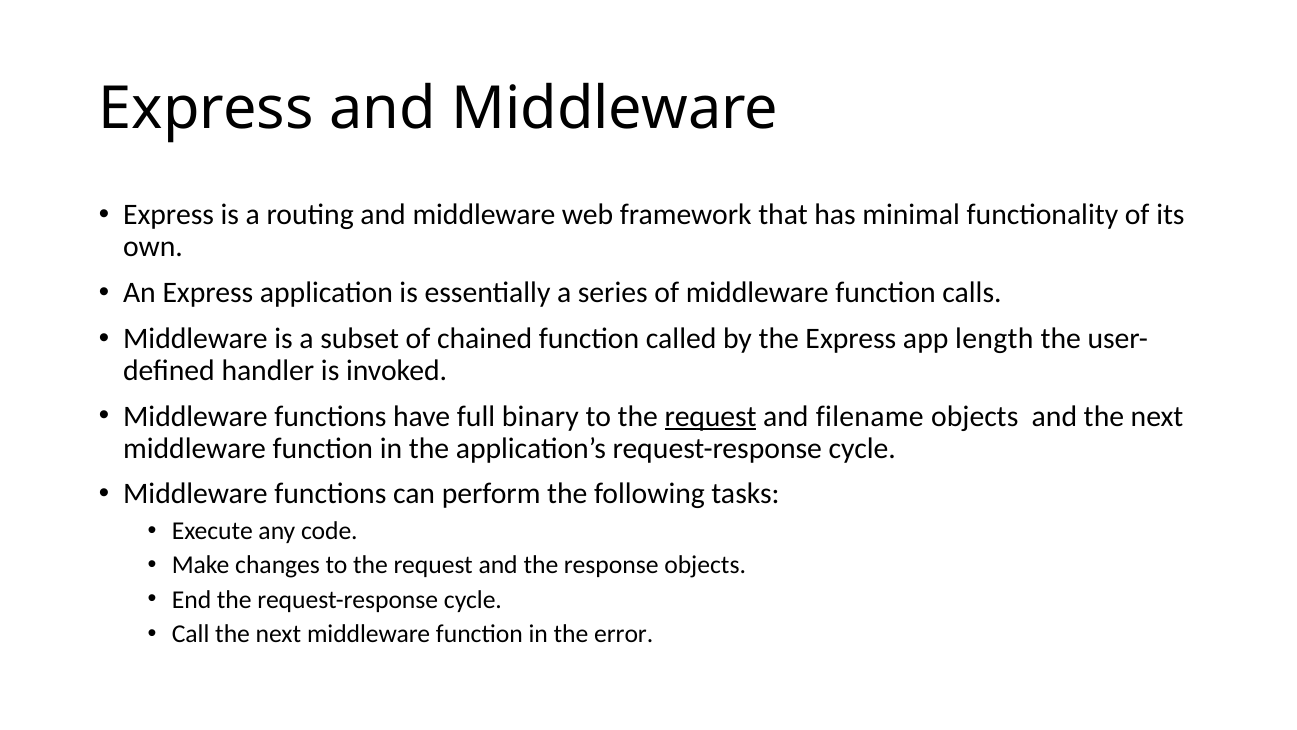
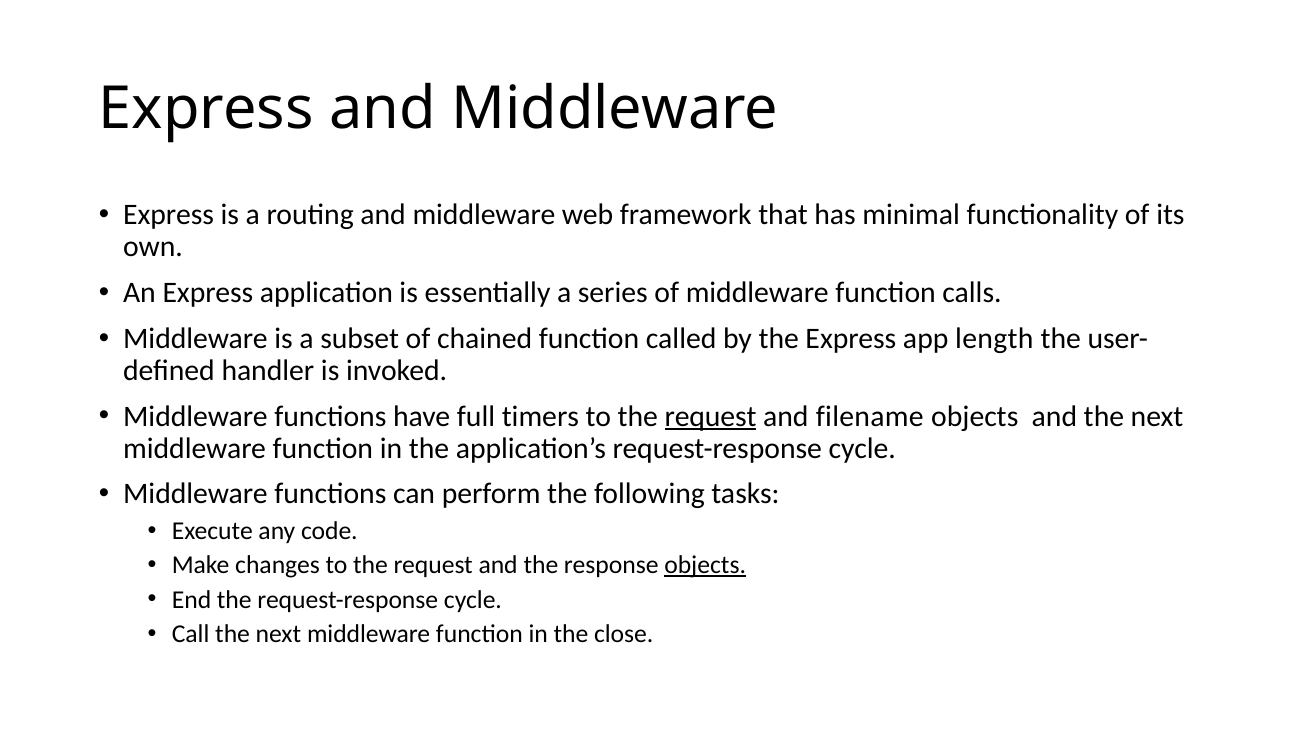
binary: binary -> timers (540, 416)
objects underline: none -> present (705, 565)
error: error -> close (624, 634)
